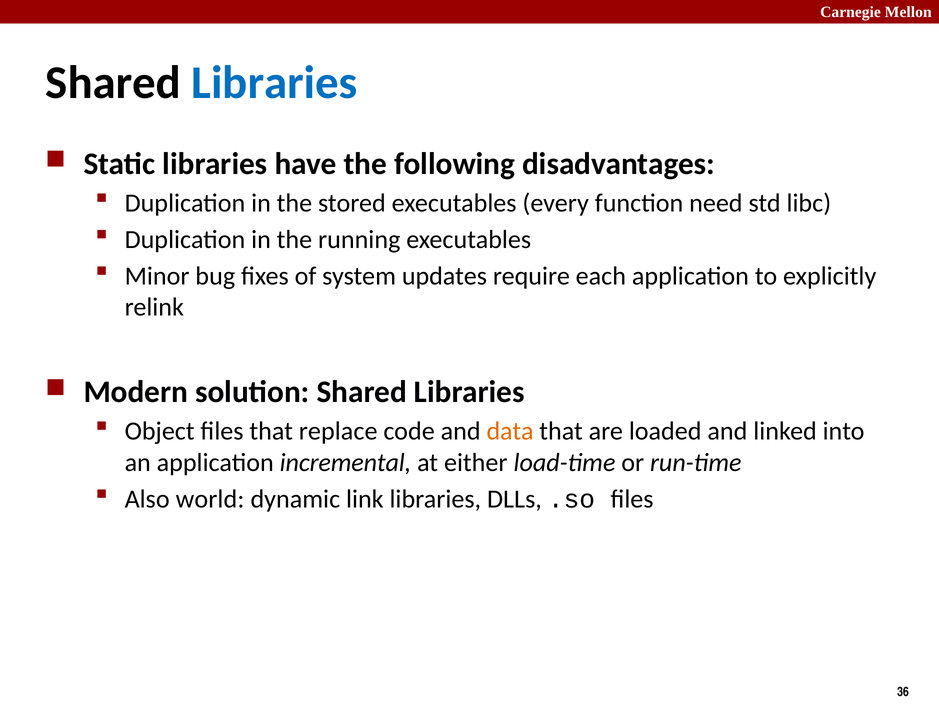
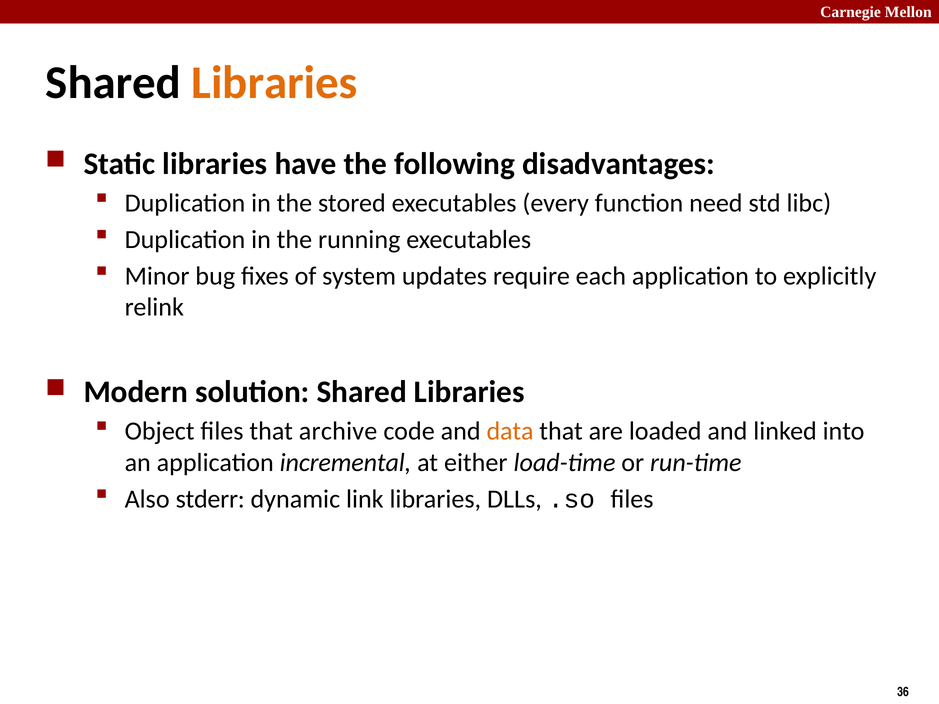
Libraries colour: blue -> orange (274, 83)
replace: replace -> archive (338, 432)
world: world -> stderr (210, 499)
